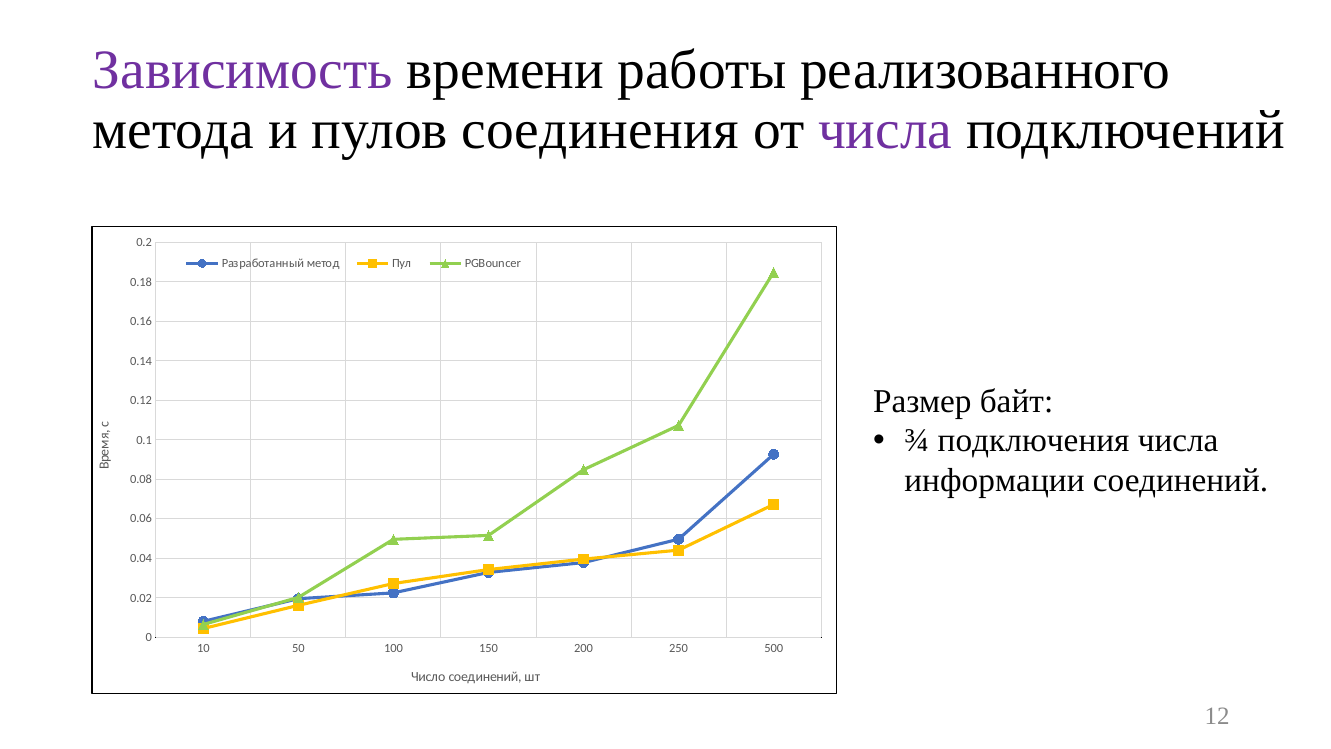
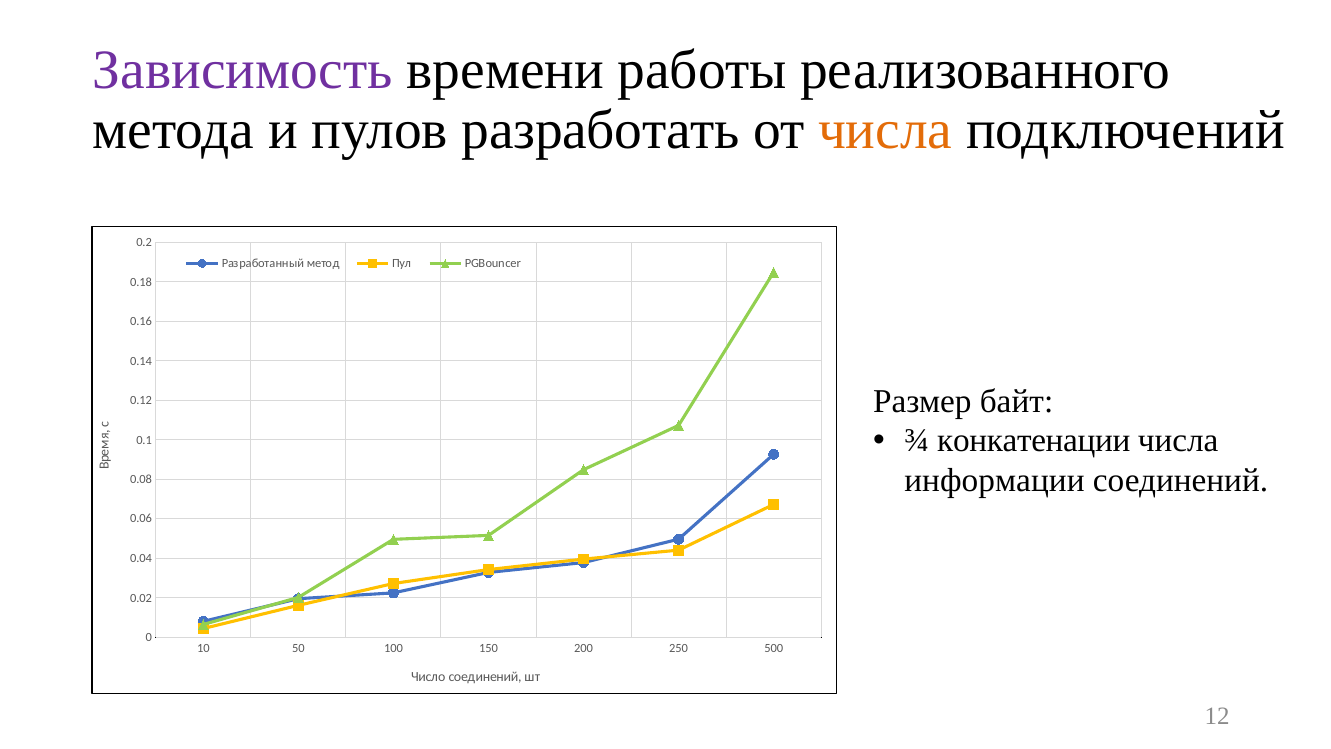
соединения: соединения -> разработать (601, 130)
числа colour: purple -> orange (885, 130)
подключения: подключения -> конкатенации (1034, 441)
